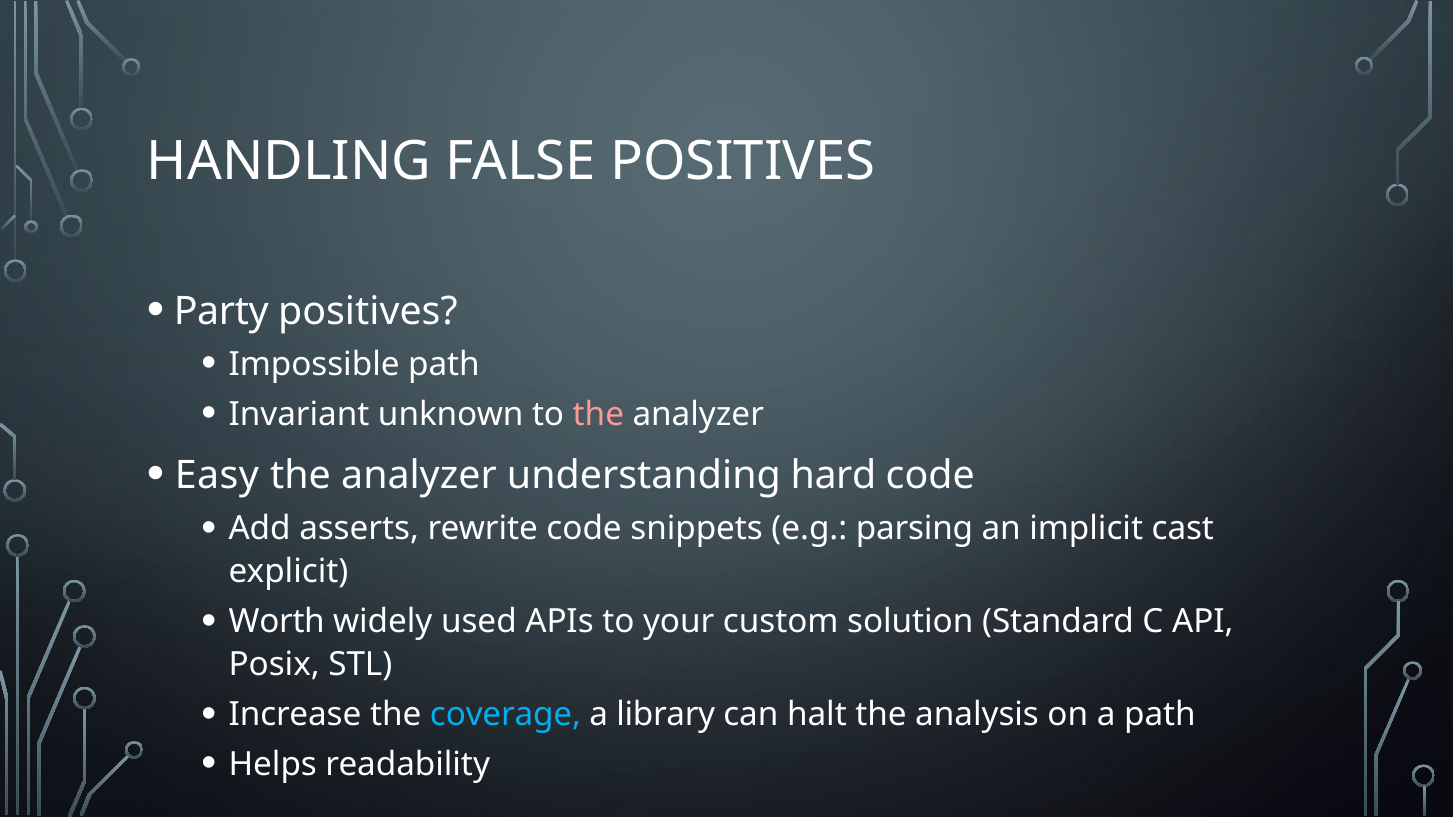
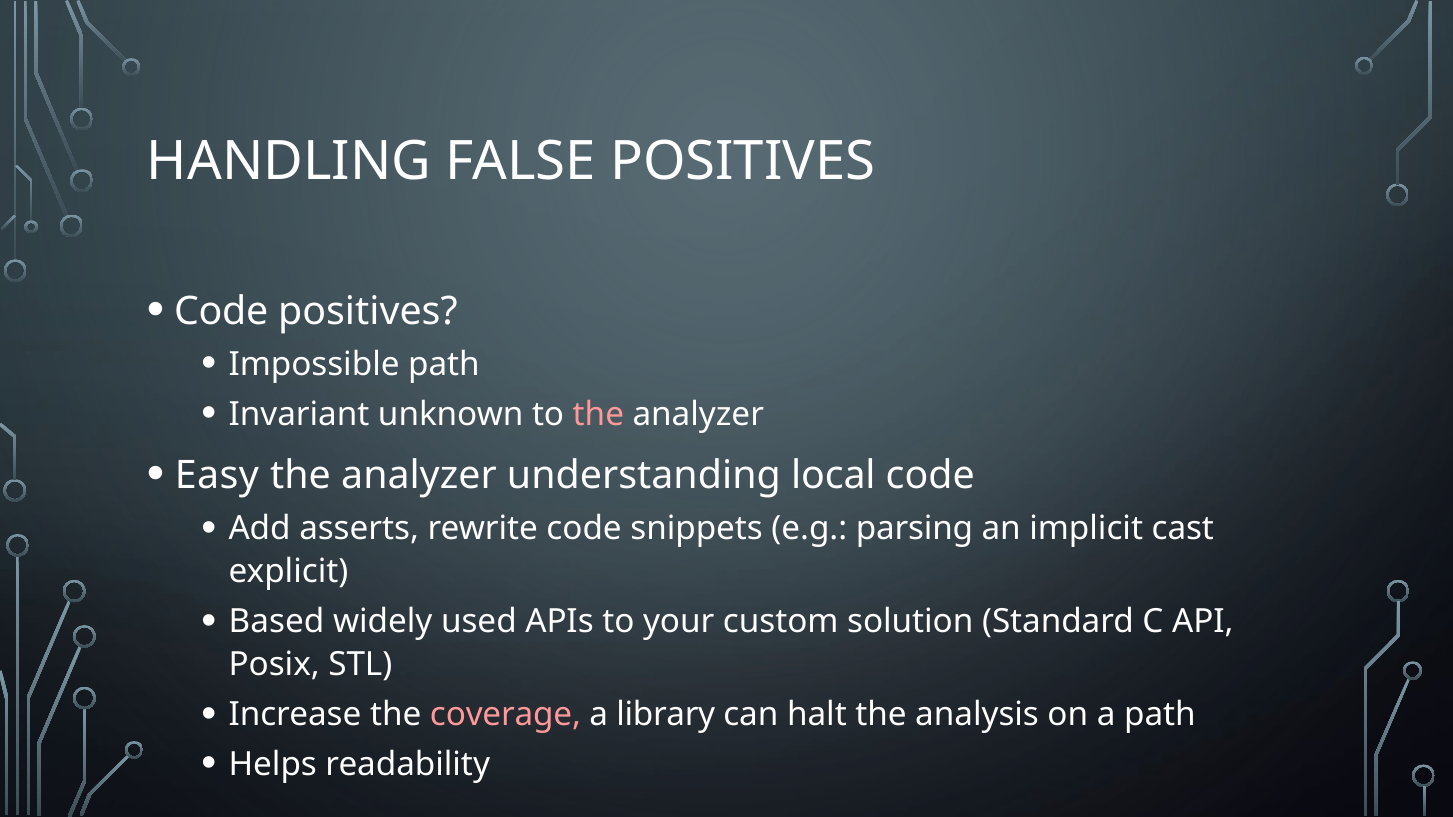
Party: Party -> Code (221, 311)
hard: hard -> local (833, 476)
Worth: Worth -> Based (277, 622)
coverage colour: light blue -> pink (505, 715)
